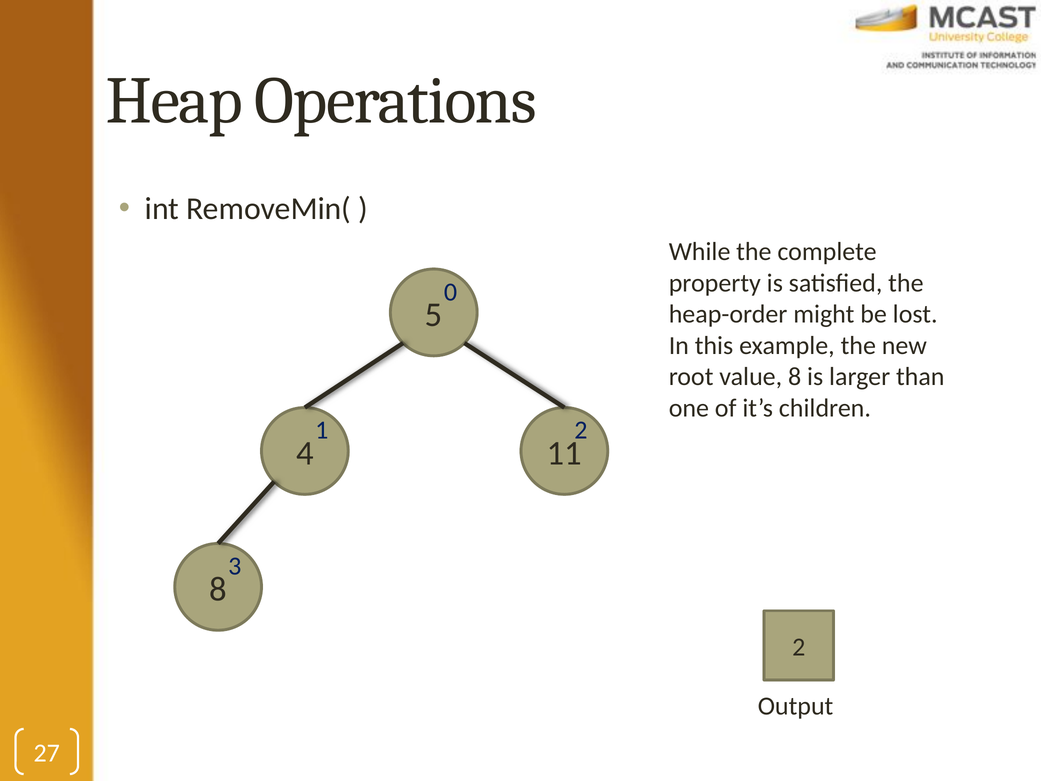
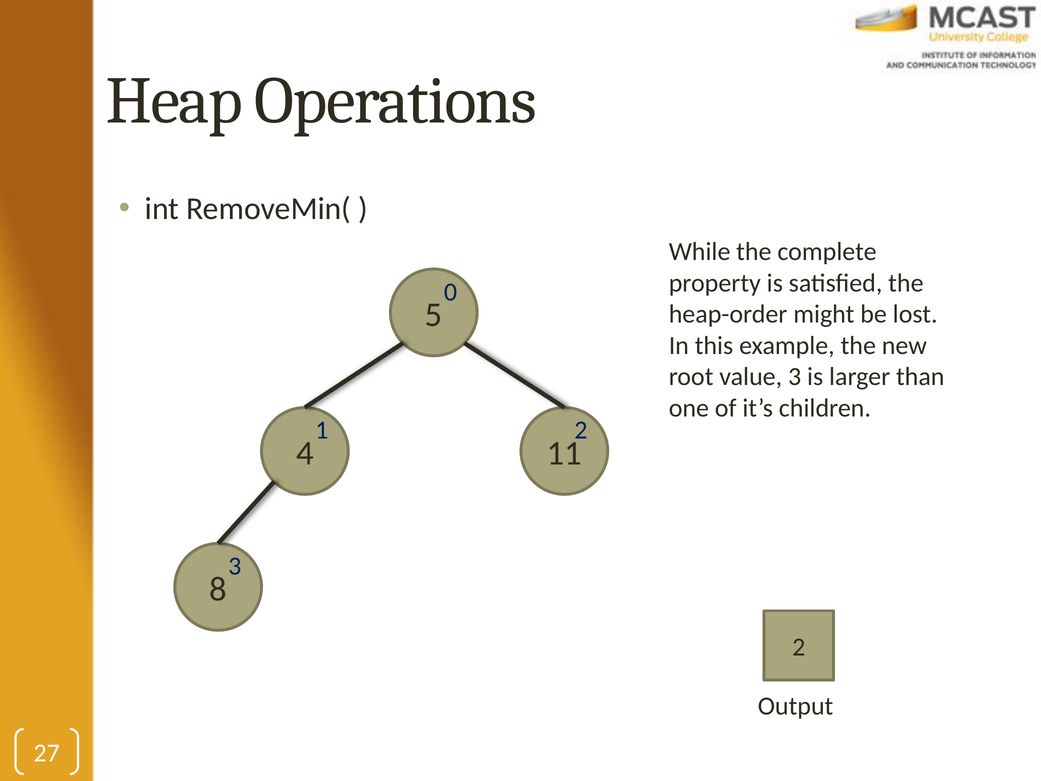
value 8: 8 -> 3 (795, 377)
